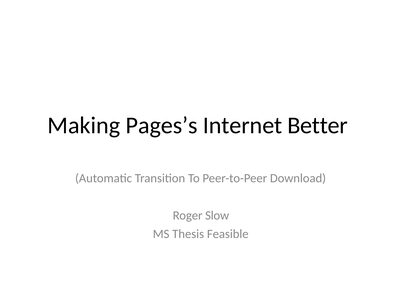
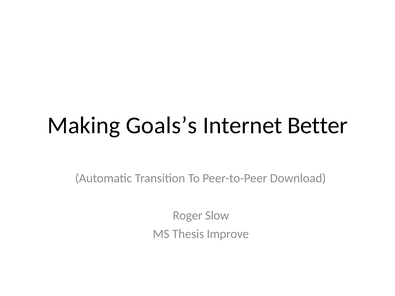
Pages’s: Pages’s -> Goals’s (161, 125)
Feasible: Feasible -> Improve (228, 234)
